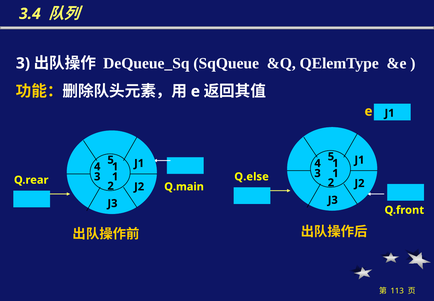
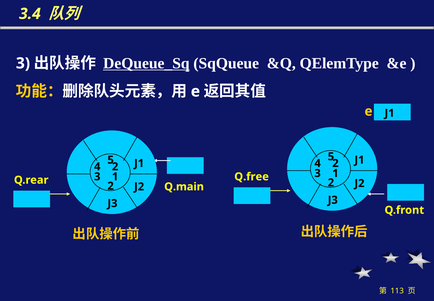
DeQueue_Sq underline: none -> present (146, 63)
1: 1 -> 2 (335, 163)
1: 1 -> 2 (115, 166)
Q.else: Q.else -> Q.free (252, 176)
